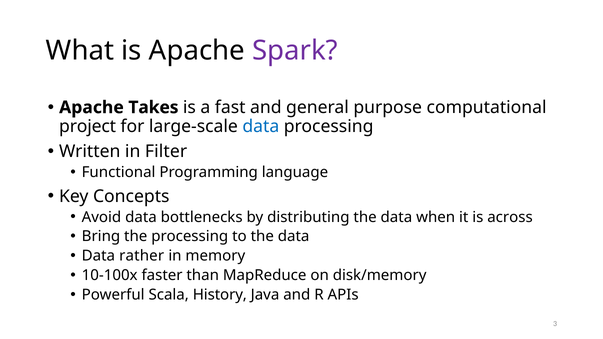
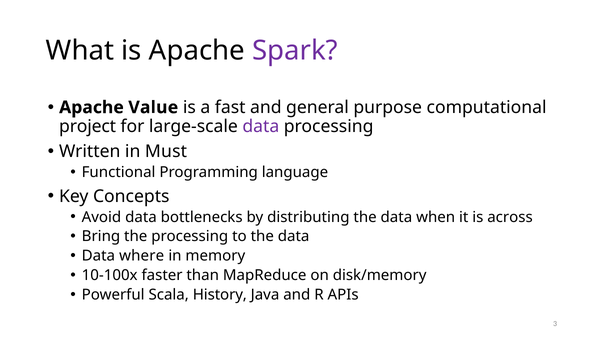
Takes: Takes -> Value (153, 107)
data colour: blue -> purple (261, 126)
Filter: Filter -> Must (166, 152)
rather: rather -> where (142, 256)
